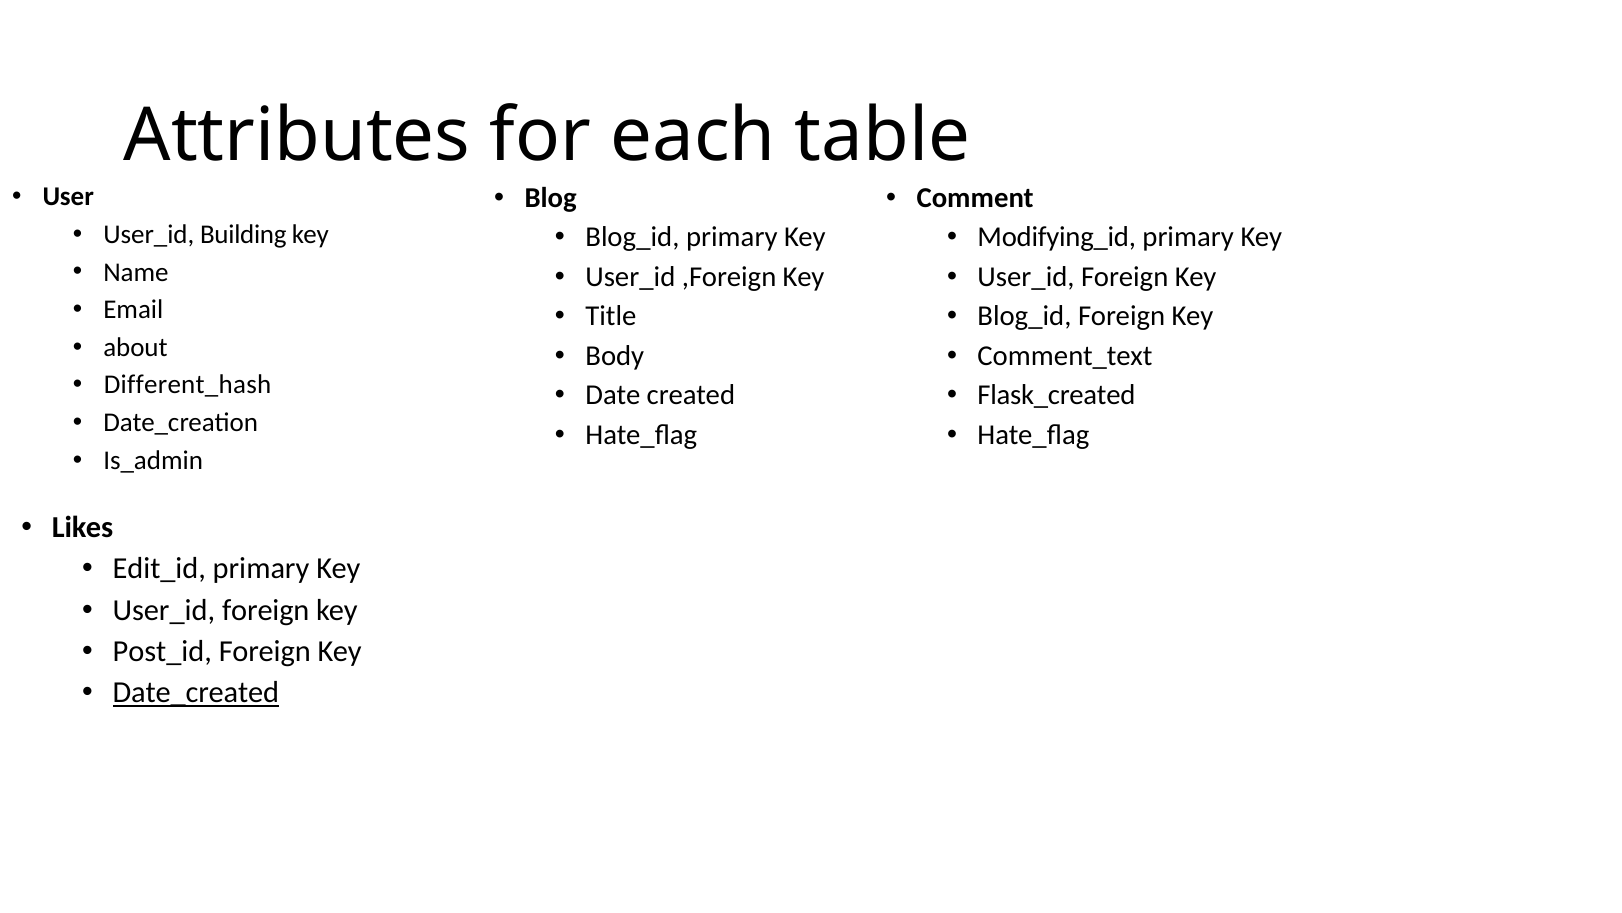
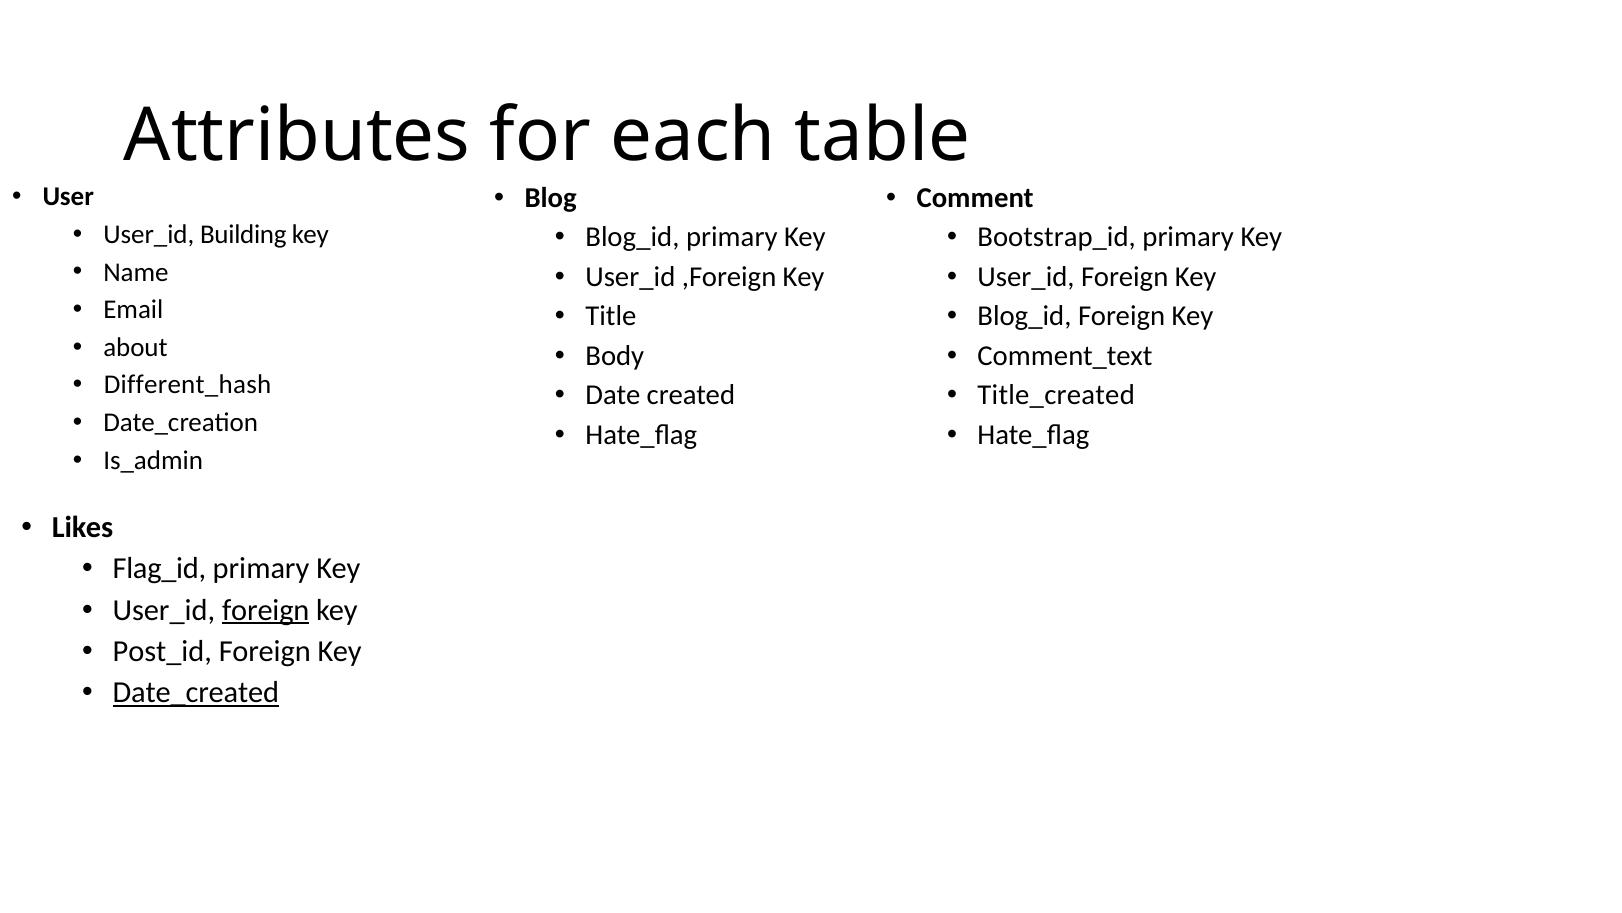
Modifying_id: Modifying_id -> Bootstrap_id (1057, 237)
Flask_created: Flask_created -> Title_created (1056, 395)
Edit_id: Edit_id -> Flag_id (159, 569)
foreign underline: none -> present (266, 610)
